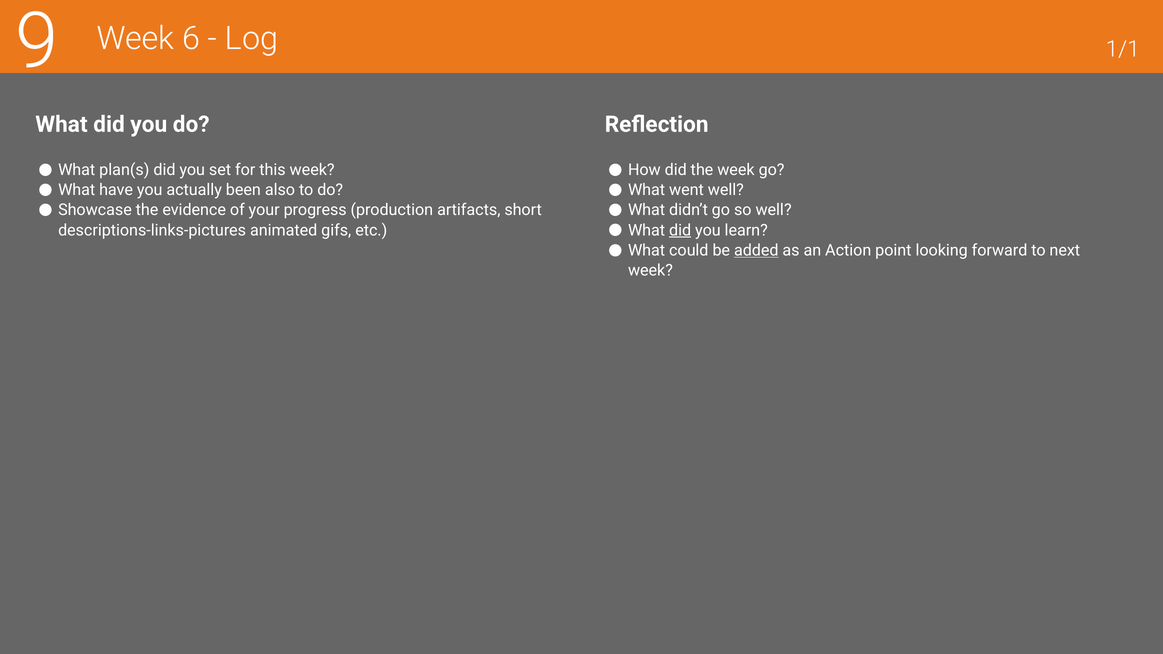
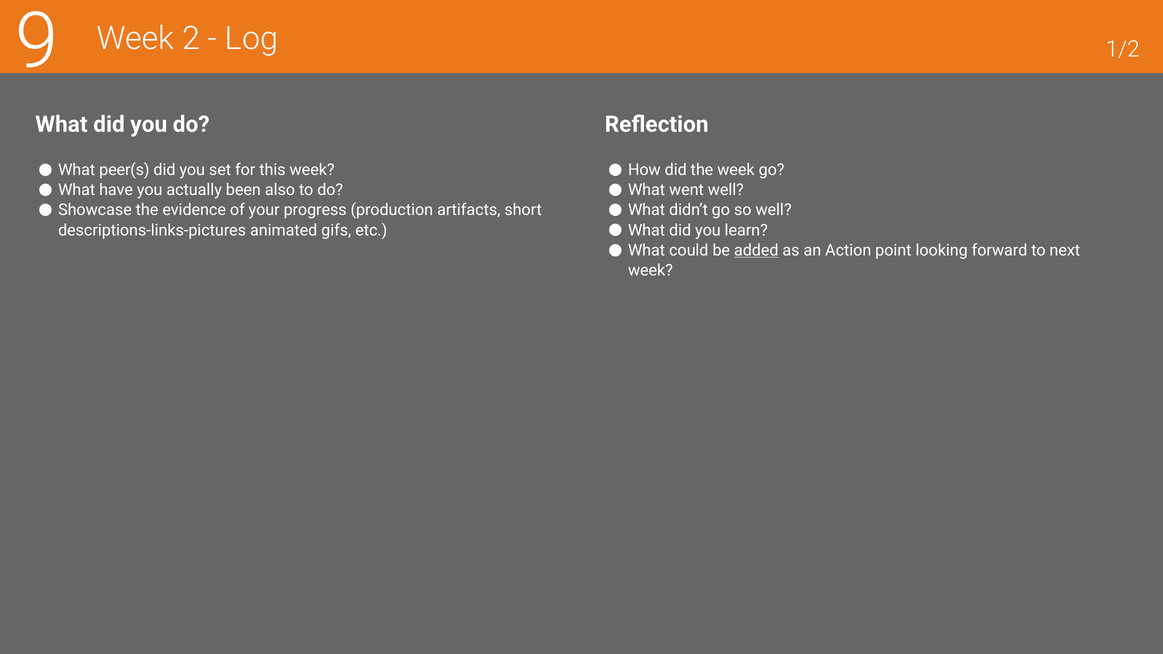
6: 6 -> 2 (191, 39)
1/1: 1/1 -> 1/2 (1123, 49)
plan(s: plan(s -> peer(s (124, 170)
did underline: present -> none (680, 230)
